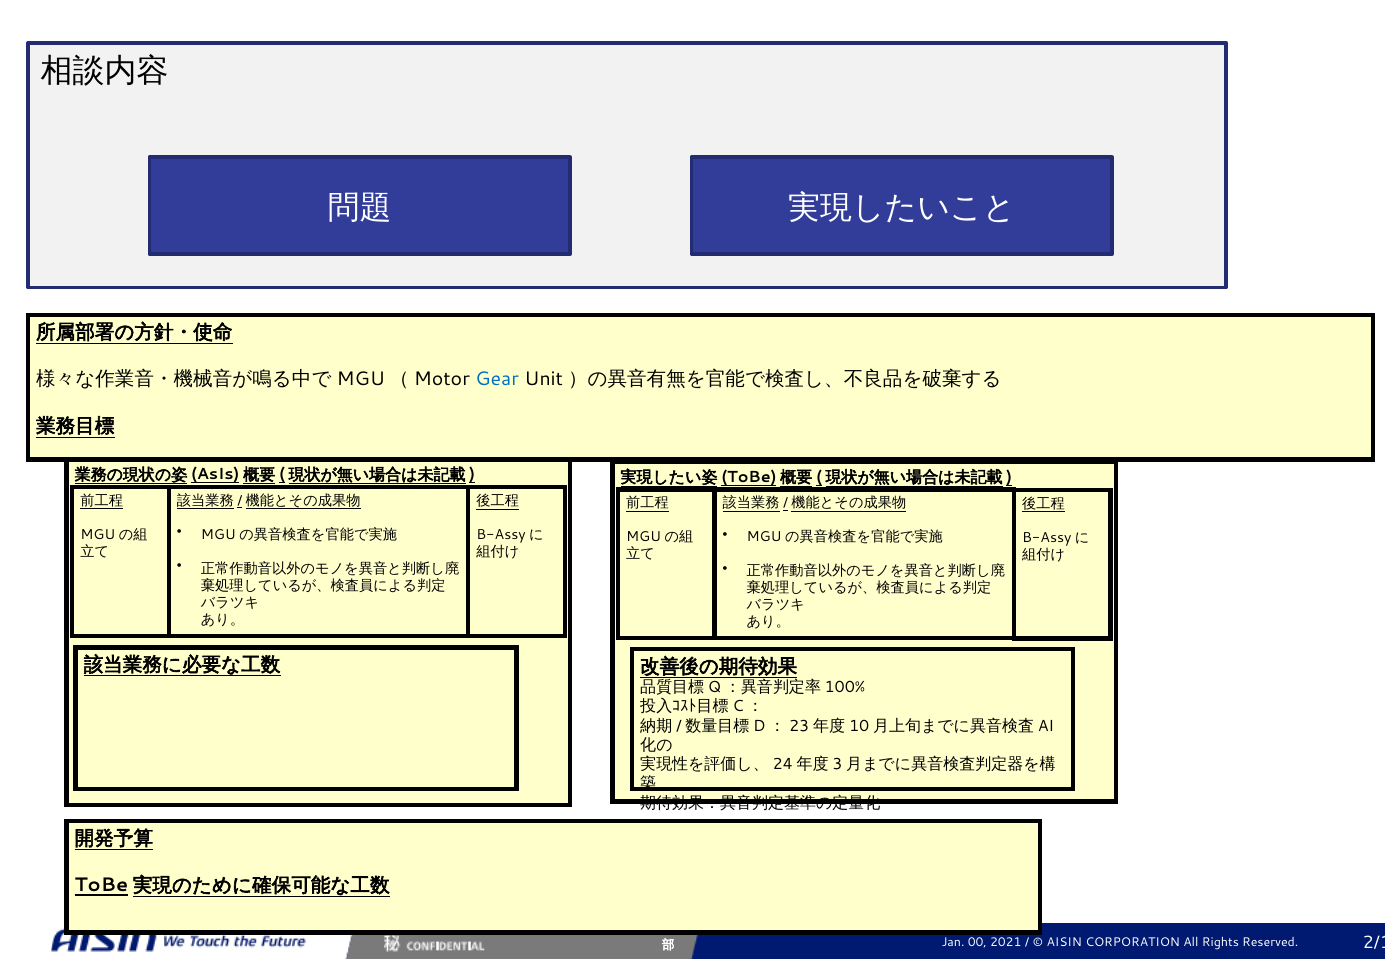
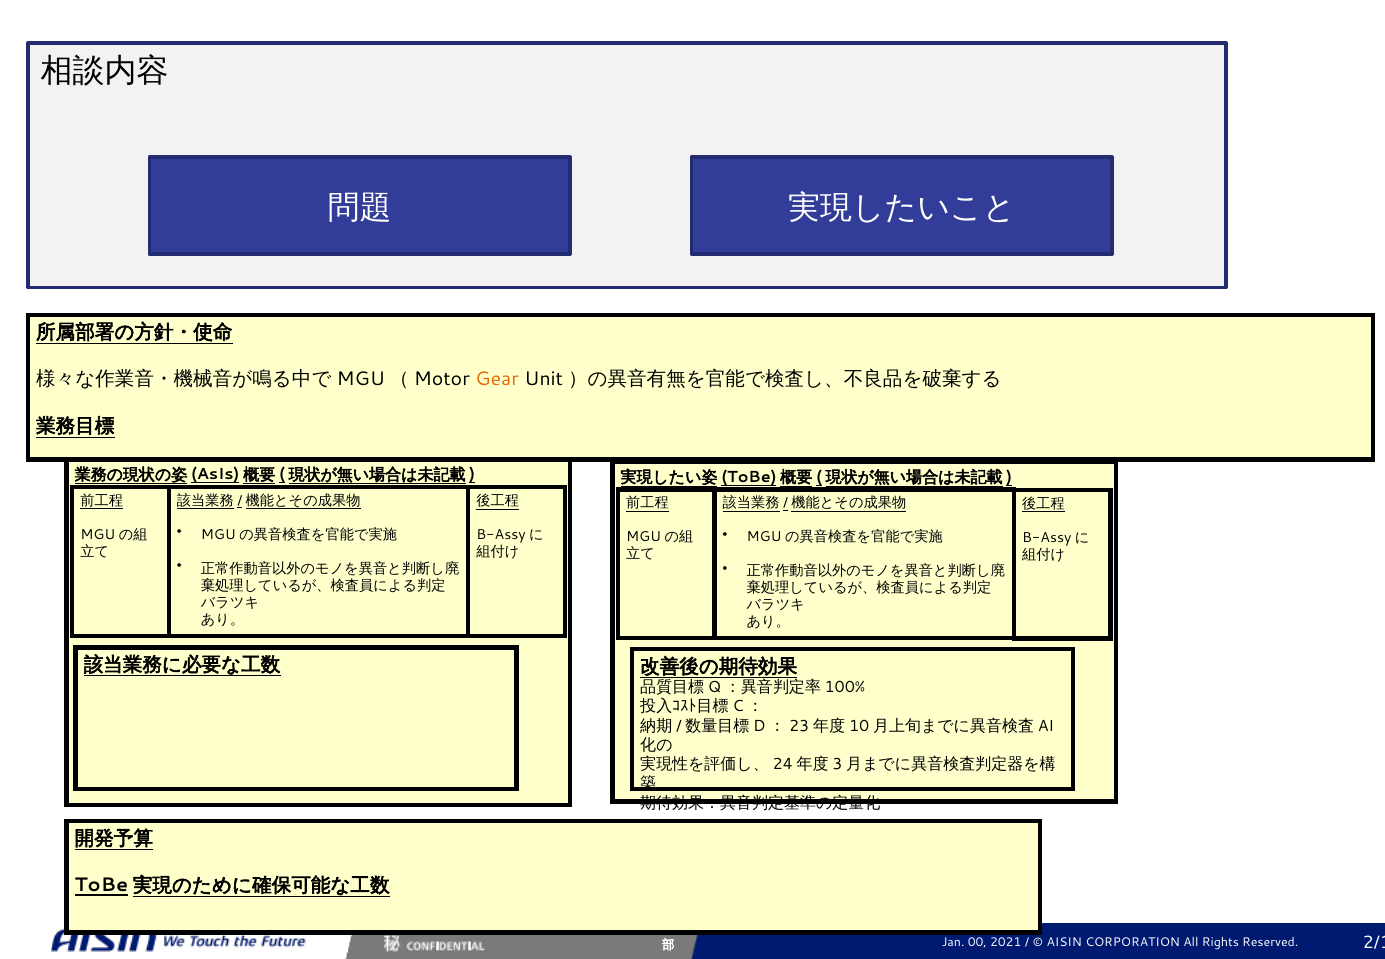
Gear colour: blue -> orange (497, 379)
